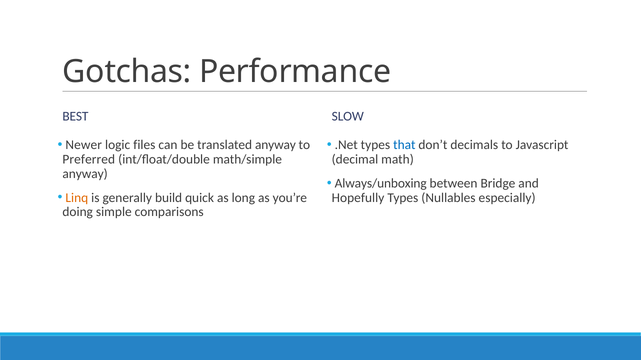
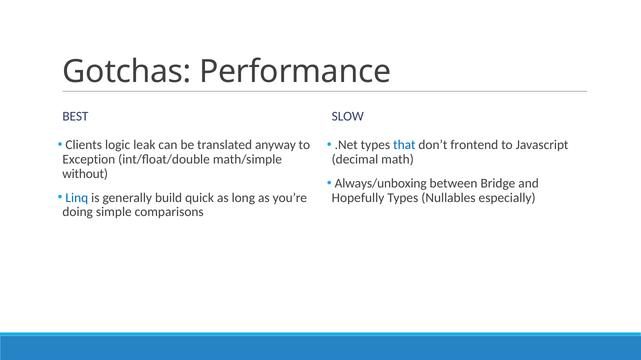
Newer: Newer -> Clients (84, 145)
files: files -> leak (144, 145)
decimals: decimals -> frontend (474, 145)
Preferred: Preferred -> Exception (89, 160)
anyway: anyway -> without (85, 174)
Linq colour: orange -> blue (77, 198)
